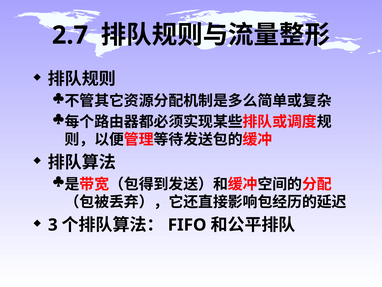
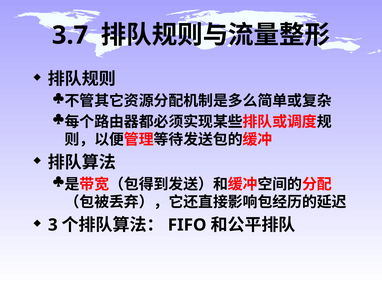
2.7: 2.7 -> 3.7 (70, 35)
